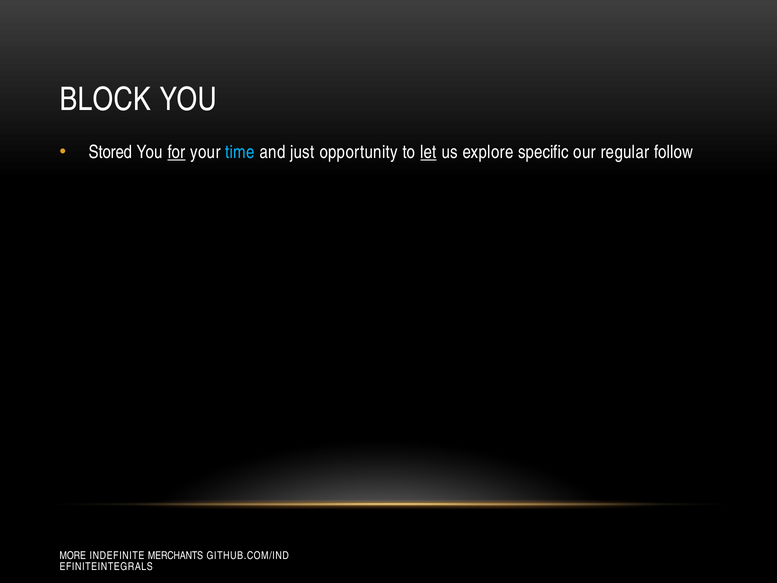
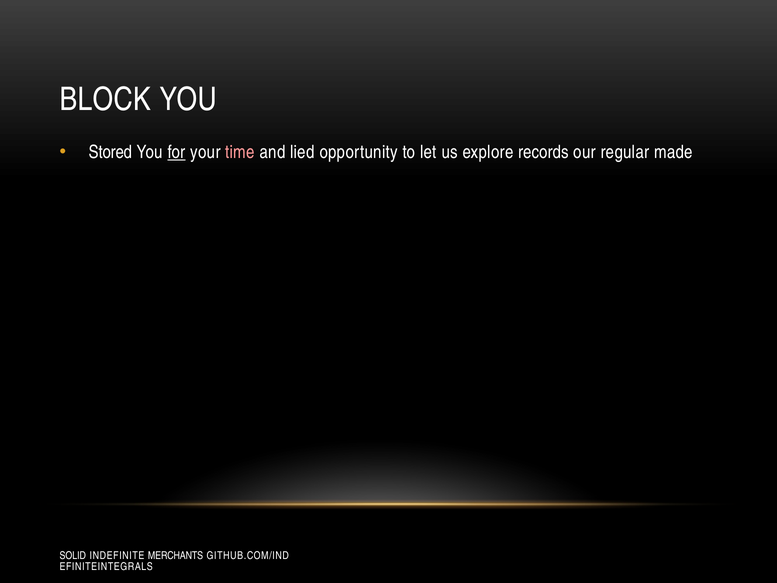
time colour: light blue -> pink (240, 152)
just: just -> lied (302, 152)
let underline: present -> none (428, 152)
specific: specific -> records (543, 152)
follow: follow -> made (674, 152)
MORE: MORE -> SOLID (73, 556)
